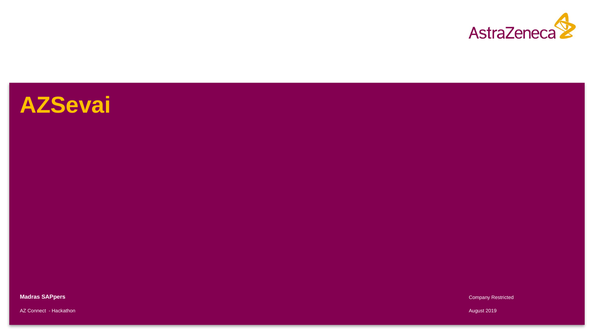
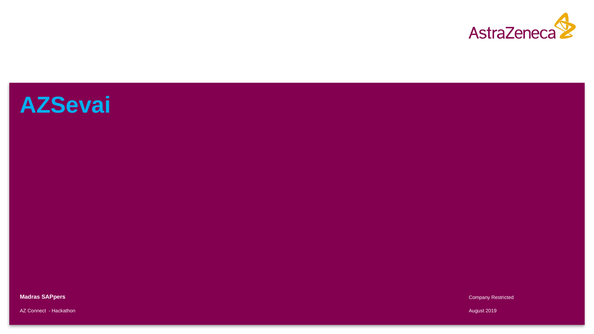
AZSevai colour: yellow -> light blue (65, 105)
